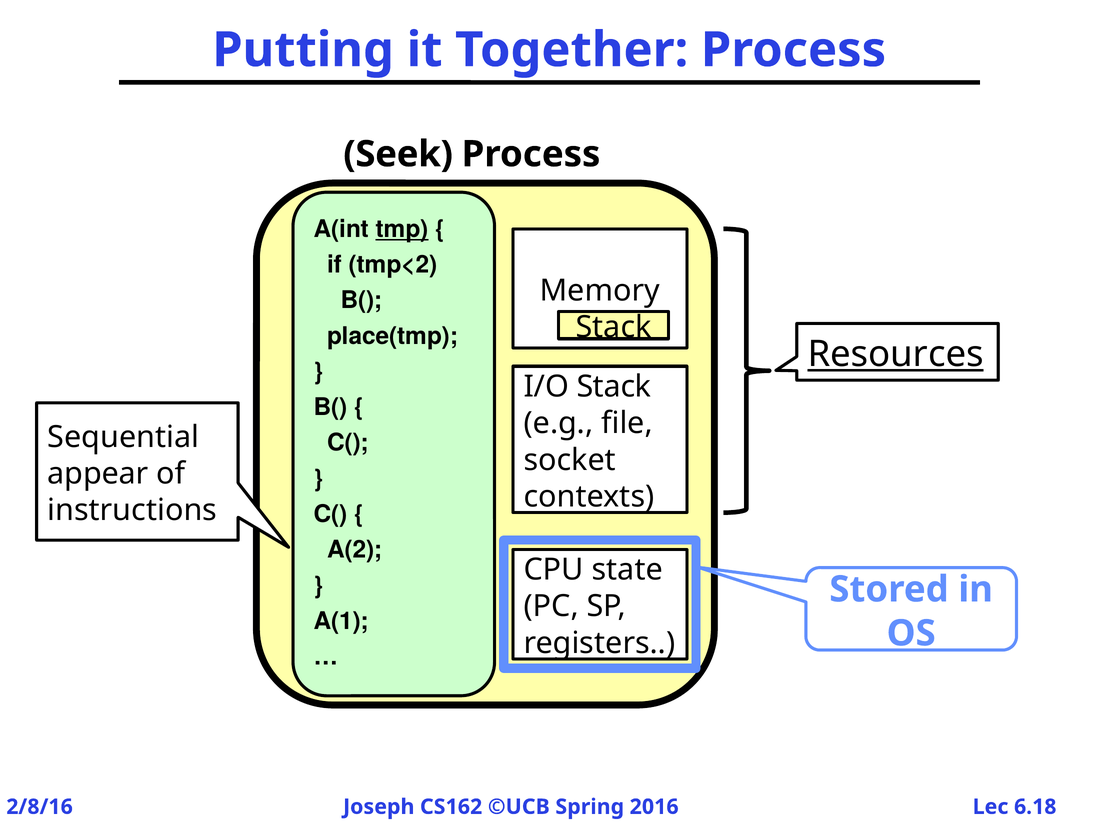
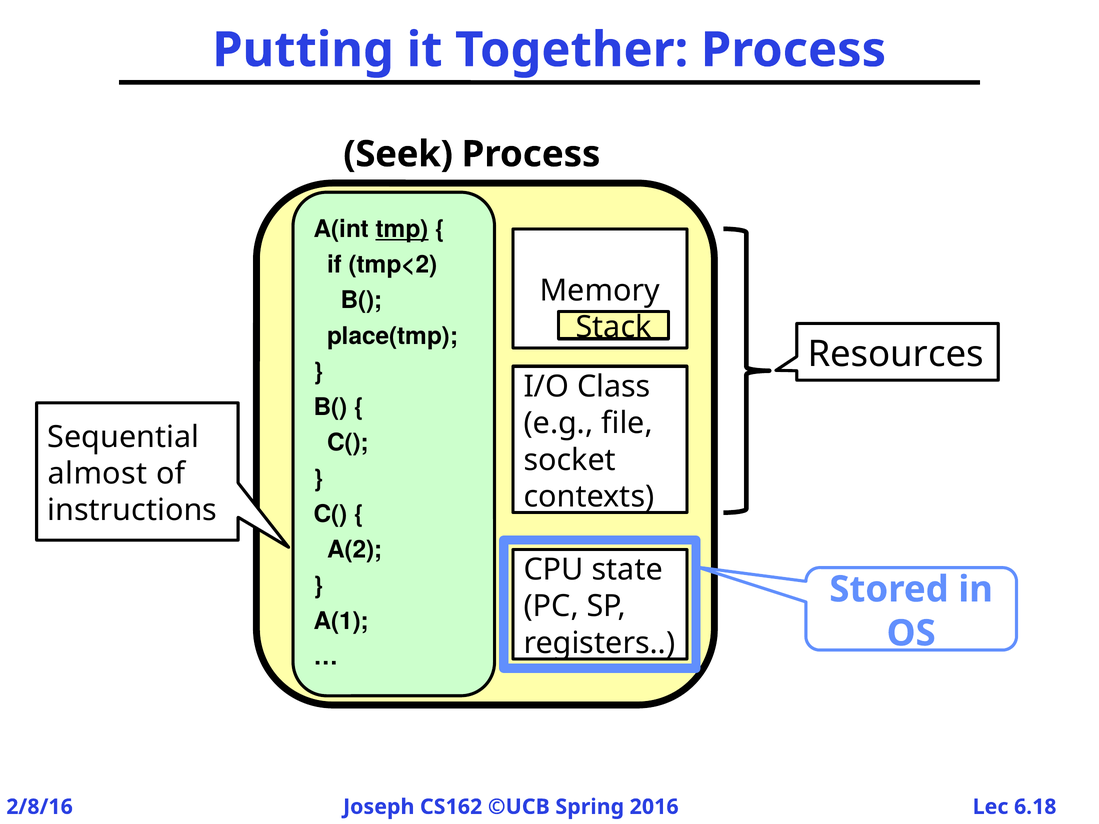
Resources underline: present -> none (896, 355)
I/O Stack: Stack -> Class (614, 387)
appear: appear -> almost (98, 474)
